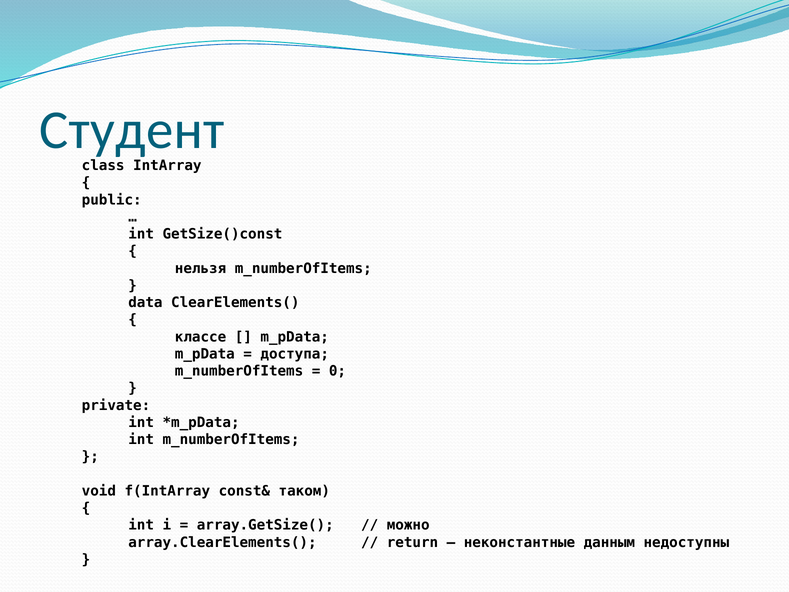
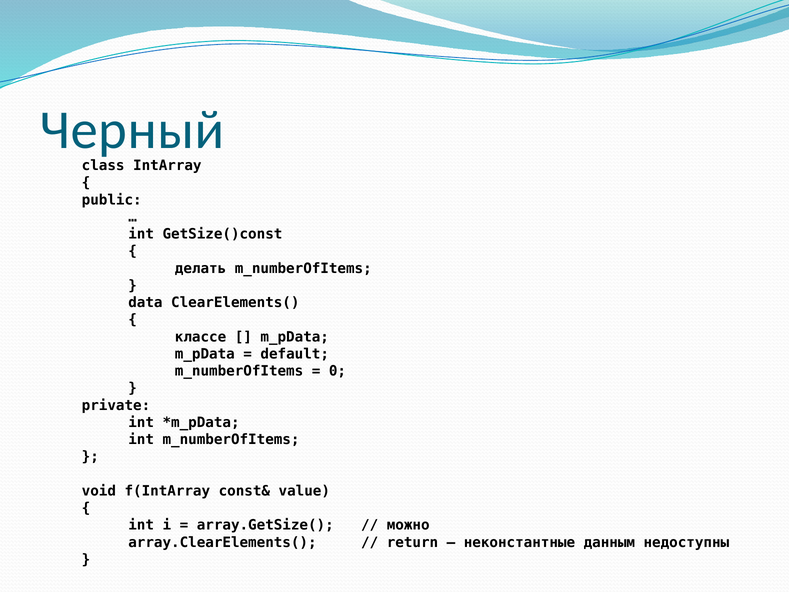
Студент: Студент -> Черный (132, 130)
нельзя: нельзя -> делать (201, 268)
доступа: доступа -> default (295, 354)
таком: таком -> value (304, 491)
